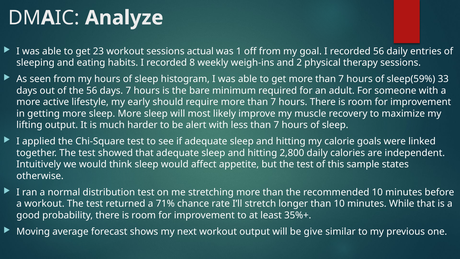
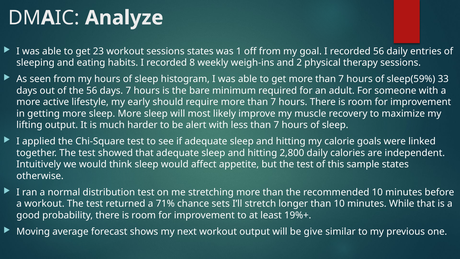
sessions actual: actual -> states (200, 51)
rate: rate -> sets (221, 204)
35%+: 35%+ -> 19%+ (298, 215)
